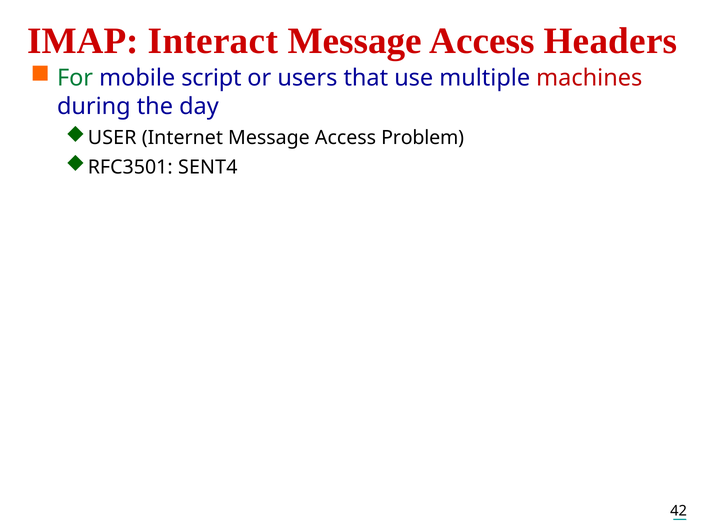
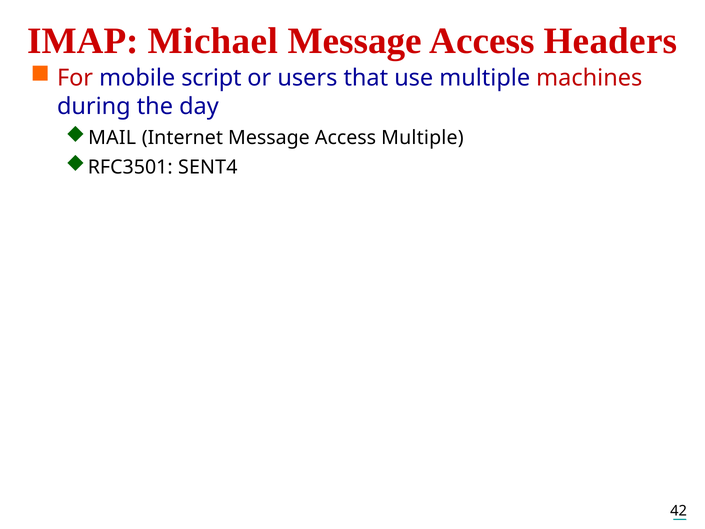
Interact: Interact -> Michael (213, 41)
For colour: green -> red (75, 78)
USER: USER -> MAIL (112, 138)
Access Problem: Problem -> Multiple (422, 138)
